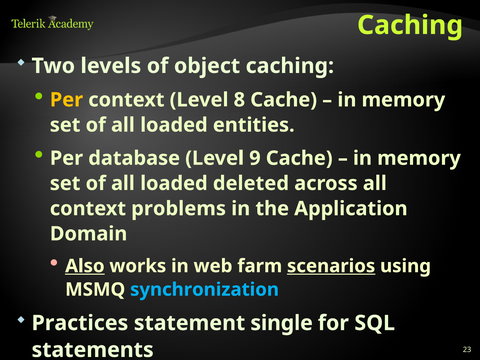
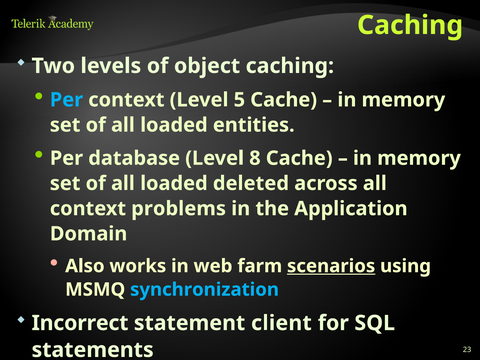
Per colour: yellow -> light blue (66, 100)
8: 8 -> 5 (239, 100)
9: 9 -> 8 (255, 158)
Also underline: present -> none (85, 266)
Practices: Practices -> Incorrect (80, 323)
single: single -> client (281, 323)
